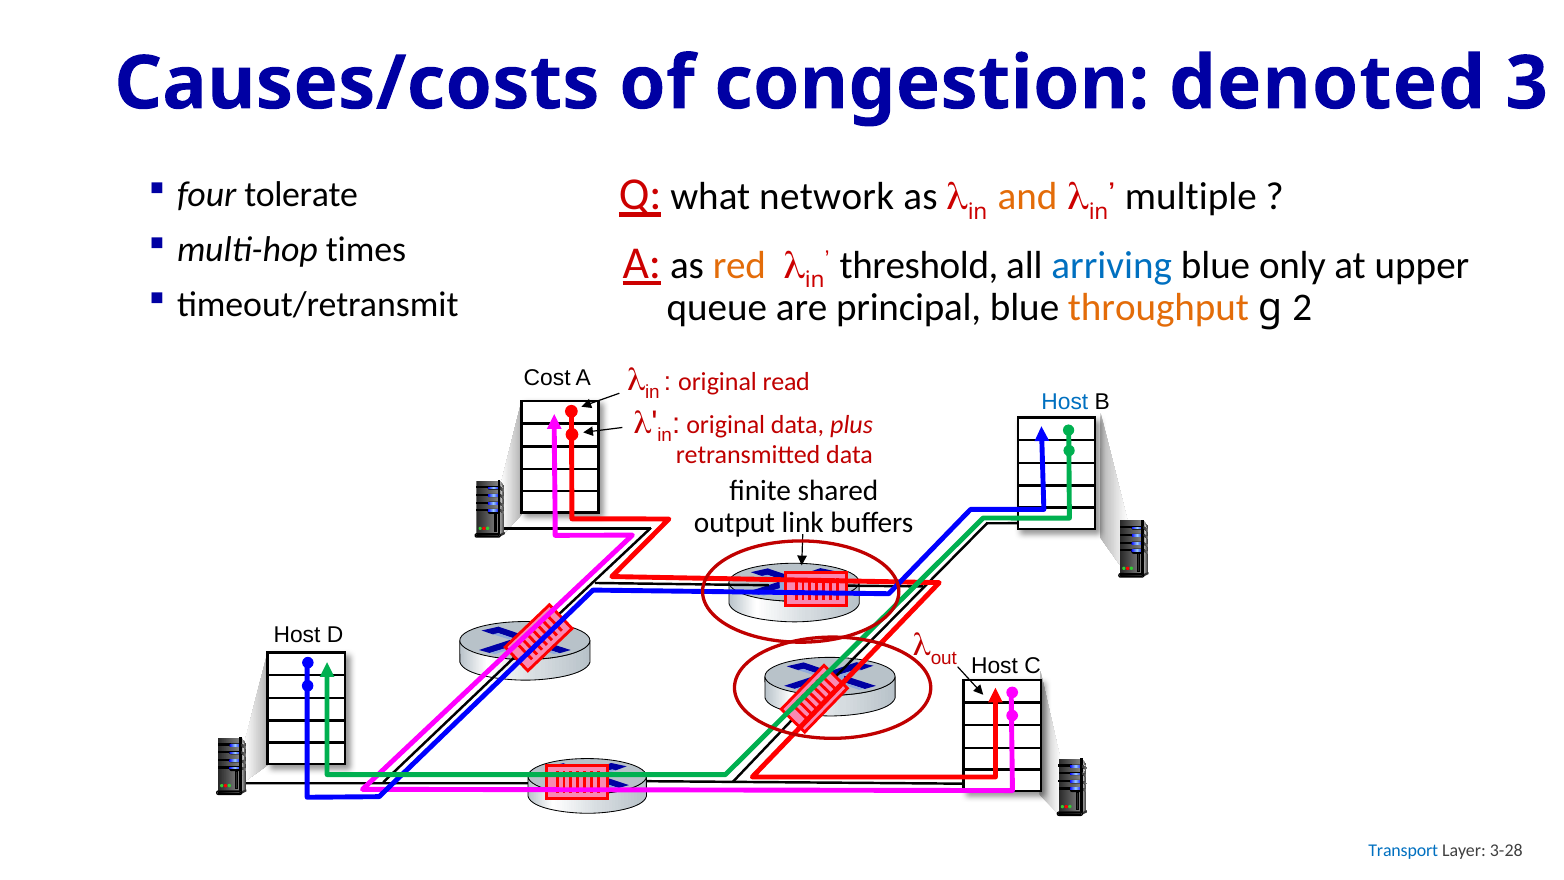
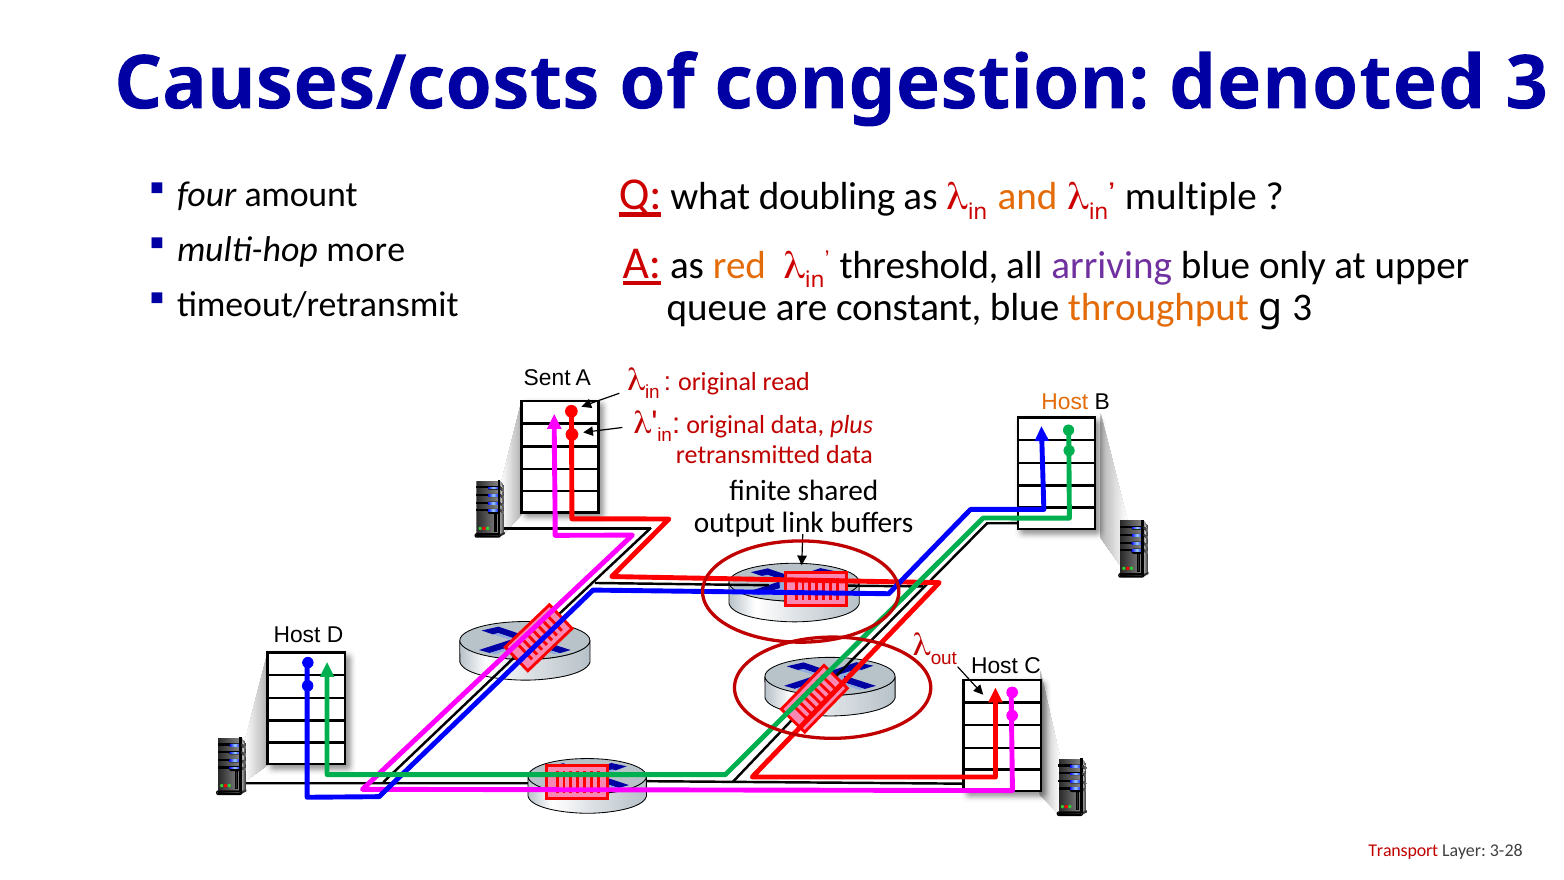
tolerate: tolerate -> amount (301, 194)
network: network -> doubling (827, 197)
times: times -> more (366, 249)
arriving colour: blue -> purple (1112, 265)
principal: principal -> constant (909, 307)
g 2: 2 -> 3 (1302, 307)
Cost: Cost -> Sent (547, 378)
Host colour: blue -> orange (1065, 401)
Transport colour: blue -> red (1403, 851)
